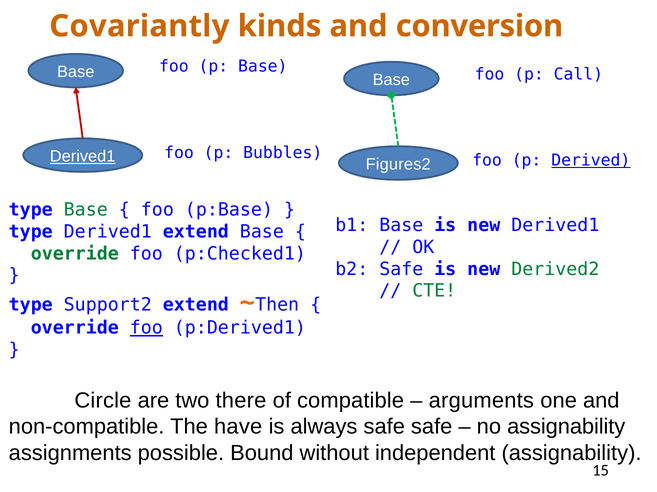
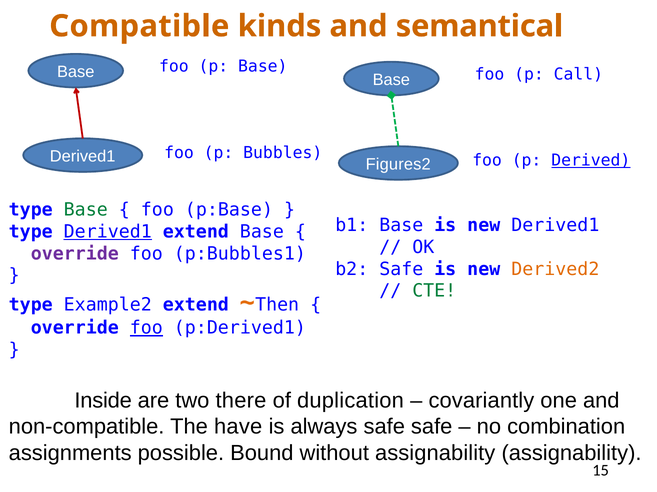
Covariantly: Covariantly -> Compatible (139, 26)
conversion: conversion -> semantical (479, 26)
Derived1 underline: present -> none (83, 157)
Derived1 underline: none -> present (108, 232)
override colour: green -> purple (75, 254)
p:Checked1: p:Checked1 -> p:Bubbles1 (240, 254)
Derived2 colour: green -> orange (555, 269)
Support2: Support2 -> Example2 (108, 305)
Circle: Circle -> Inside (103, 401)
compatible: compatible -> duplication (350, 401)
arguments: arguments -> covariantly (481, 401)
no assignability: assignability -> combination (566, 427)
without independent: independent -> assignability (435, 453)
